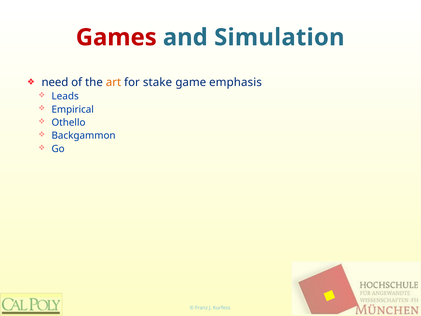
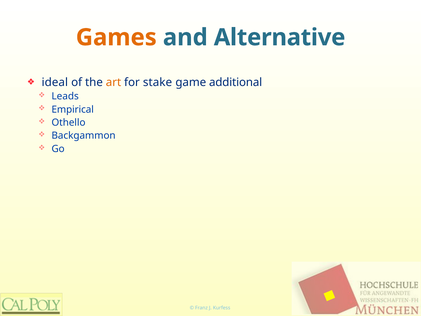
Games colour: red -> orange (116, 37)
Simulation: Simulation -> Alternative (280, 37)
need: need -> ideal (55, 82)
emphasis: emphasis -> additional (236, 82)
